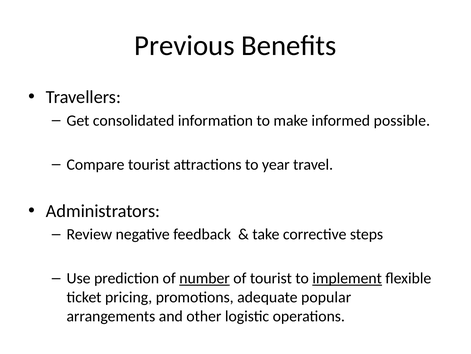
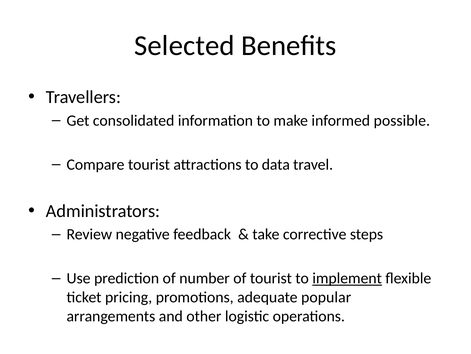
Previous: Previous -> Selected (184, 46)
year: year -> data (276, 164)
number underline: present -> none (205, 278)
